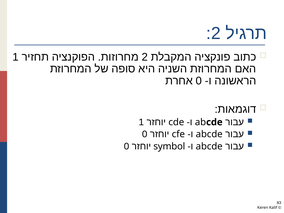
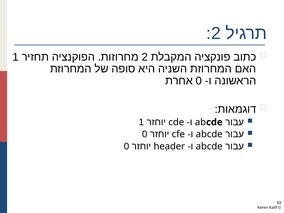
symbol: symbol -> header (169, 146)
